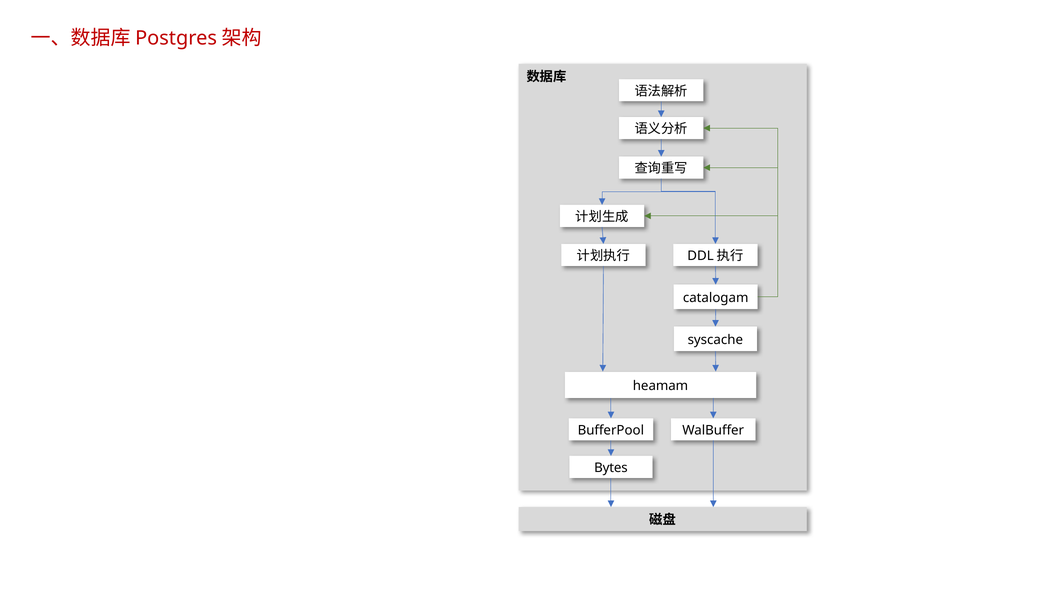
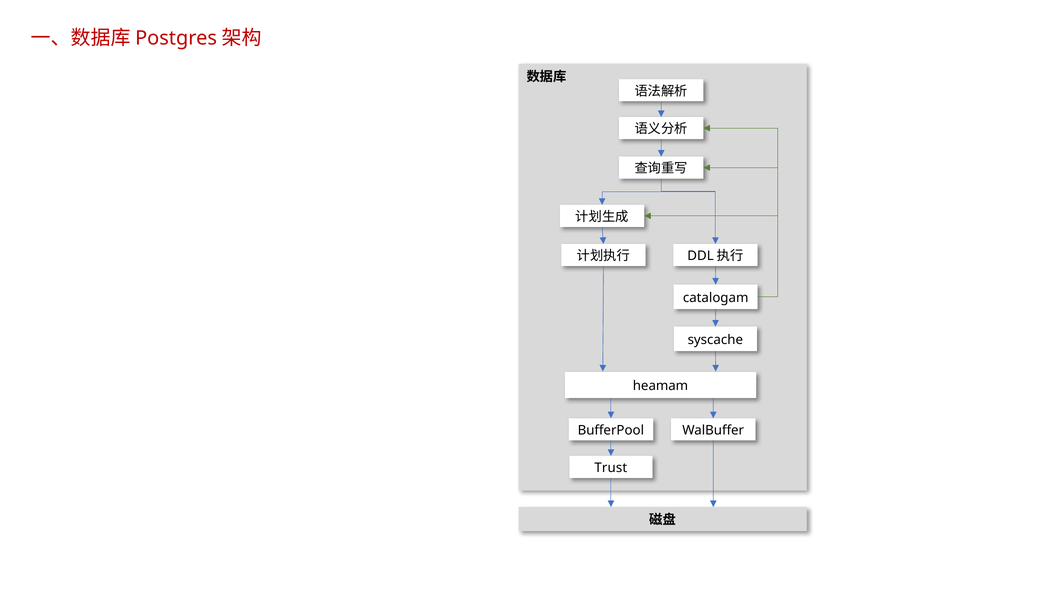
Bytes: Bytes -> Trust (611, 468)
